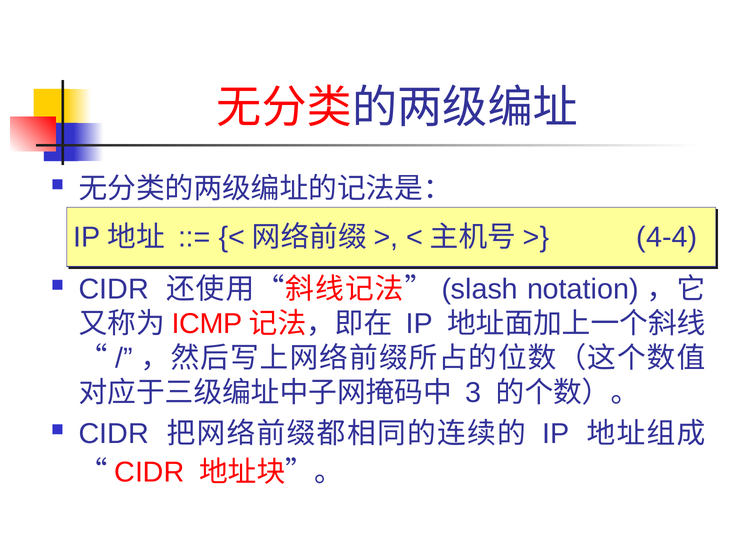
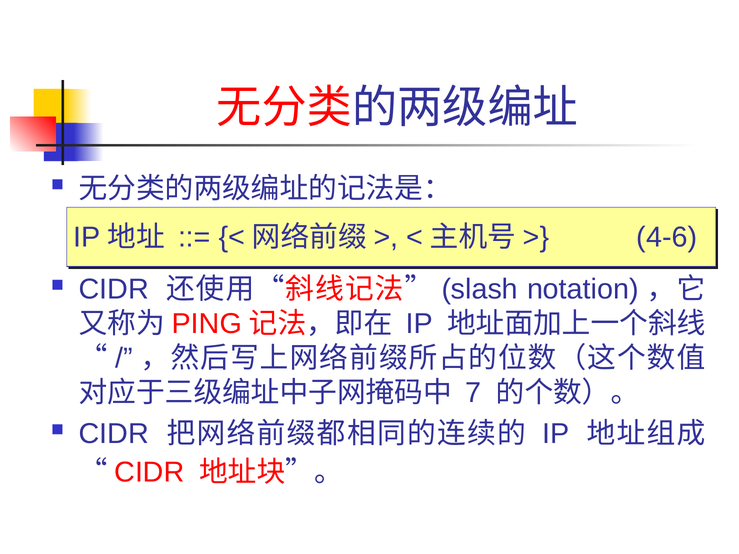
4-4: 4-4 -> 4-6 (667, 238)
ICMP: ICMP -> PING (207, 324)
3: 3 -> 7 (473, 393)
